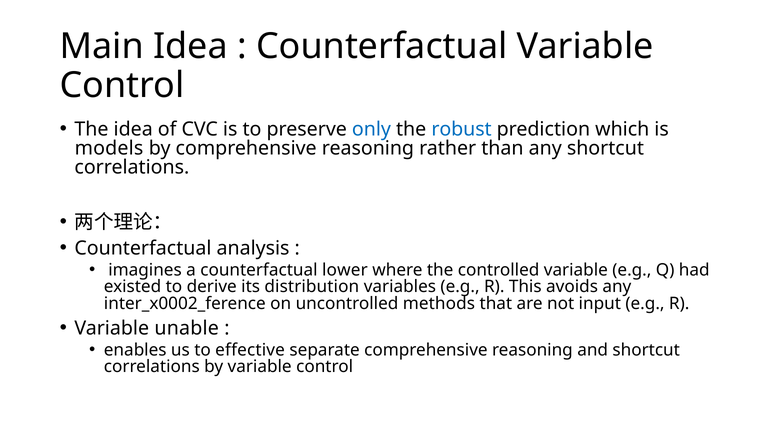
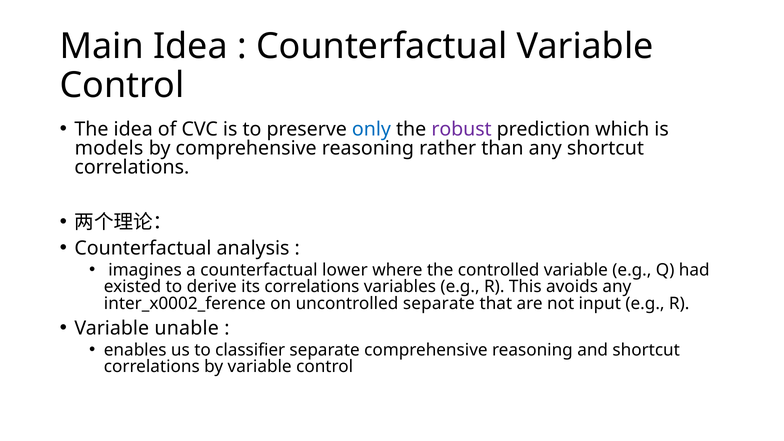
robust colour: blue -> purple (462, 129)
its distribution: distribution -> correlations (312, 287)
uncontrolled methods: methods -> separate (439, 303)
effective: effective -> classifier (250, 350)
